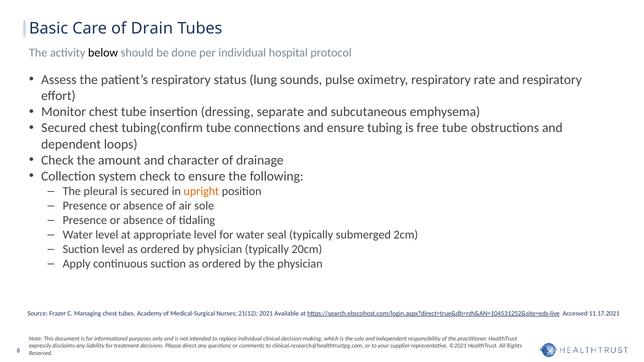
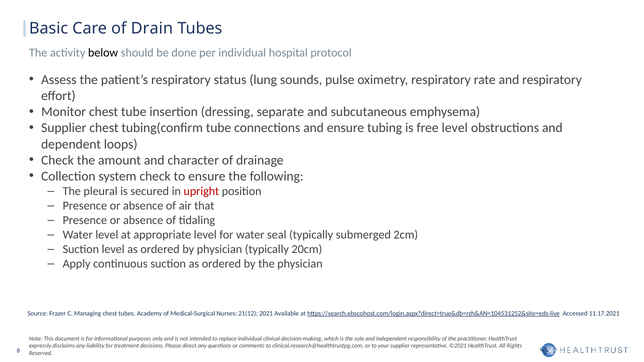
Secured: Secured -> Supplier (64, 128)
free tube: tube -> level (455, 128)
upright colour: orange -> red (201, 192)
air sole: sole -> that (204, 206)
